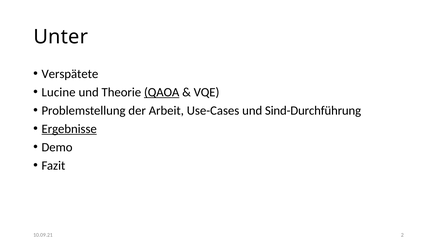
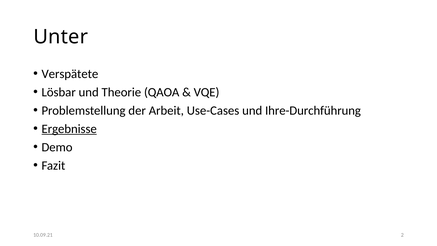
Lucine: Lucine -> Lösbar (59, 92)
QAOA underline: present -> none (162, 92)
Sind-Durchführung: Sind-Durchführung -> Ihre-Durchführung (313, 111)
